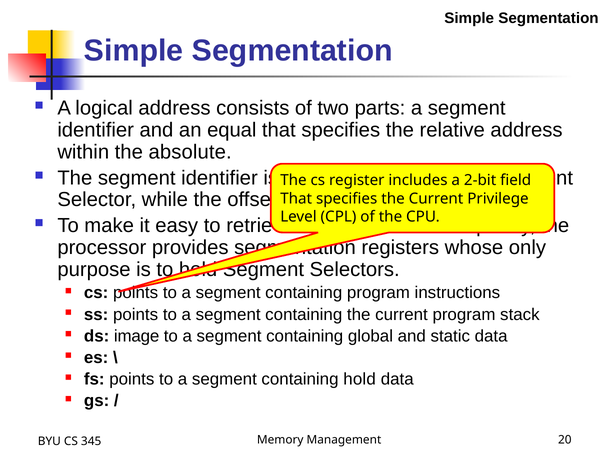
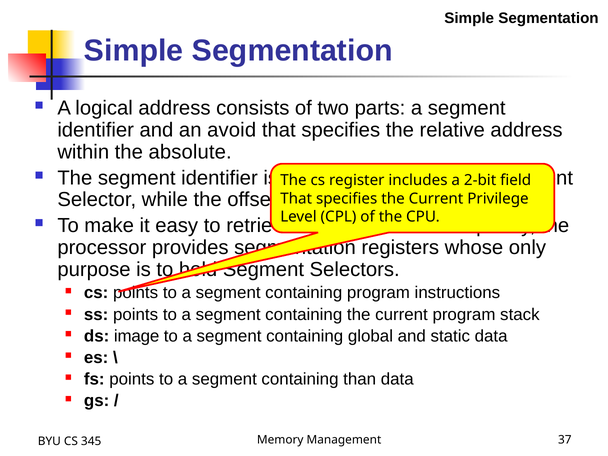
equal: equal -> avoid (232, 130)
containing hold: hold -> than (360, 379)
20: 20 -> 37 (565, 440)
